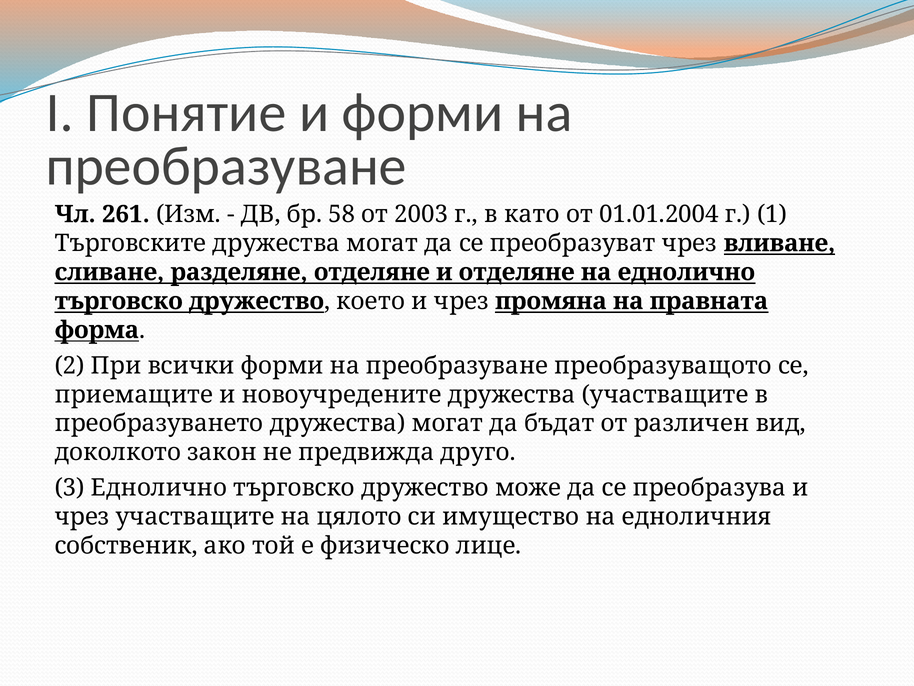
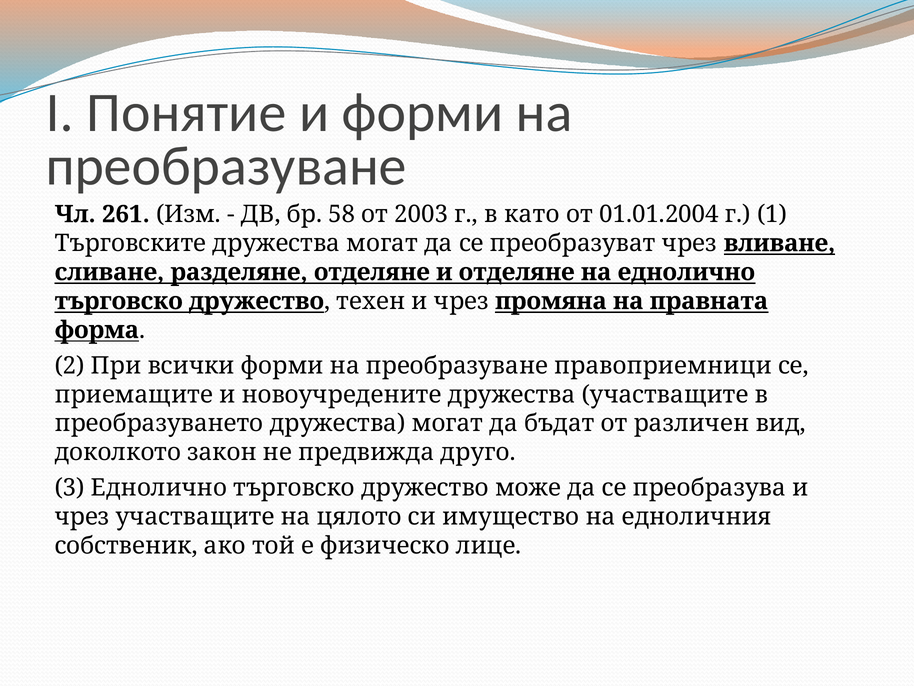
което: което -> техен (371, 301)
преобразуващото: преобразуващото -> правоприемници (663, 365)
